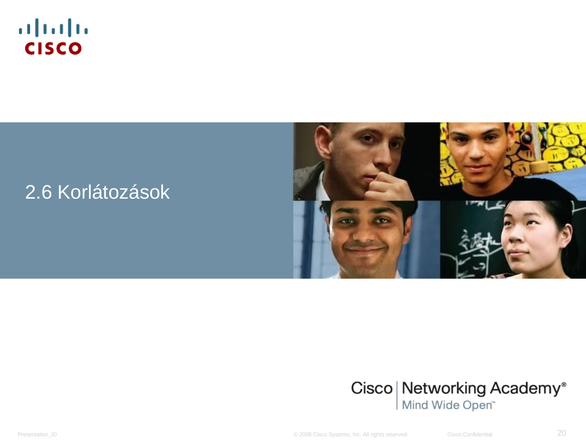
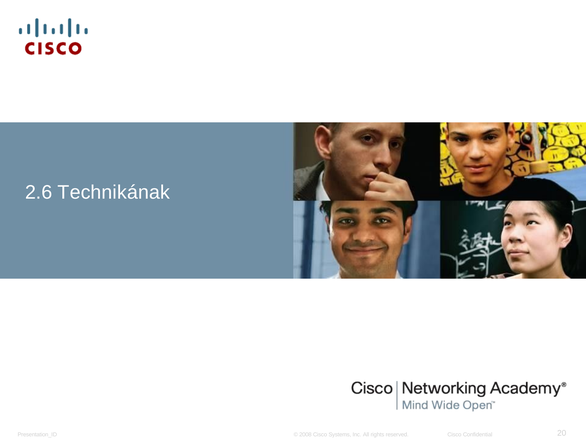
Korlátozások: Korlátozások -> Technikának (114, 192)
